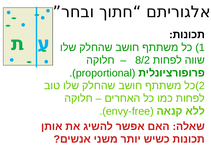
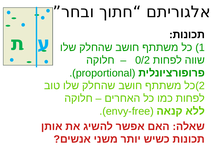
8/2: 8/2 -> 0/2 (143, 60)
